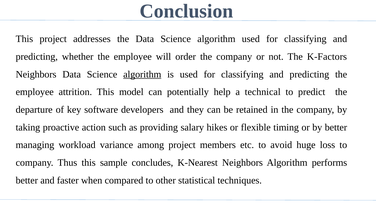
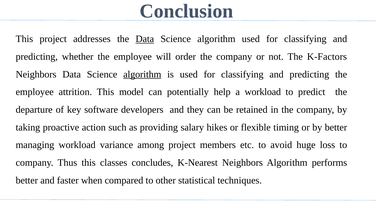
Data underline: none -> present (145, 39)
a technical: technical -> workload (263, 92)
sample: sample -> classes (114, 162)
